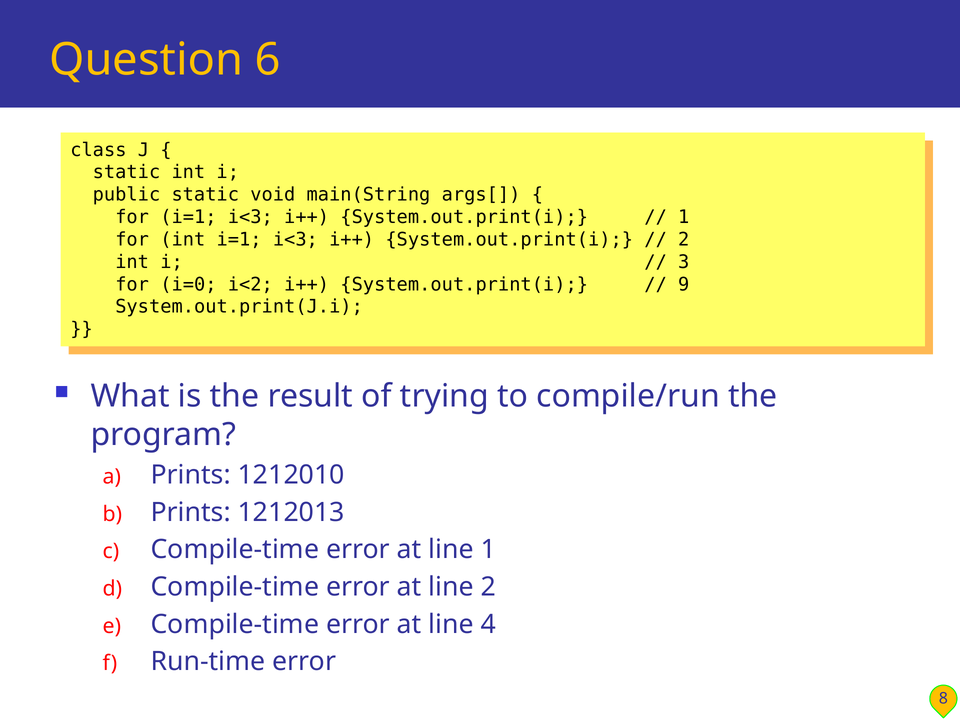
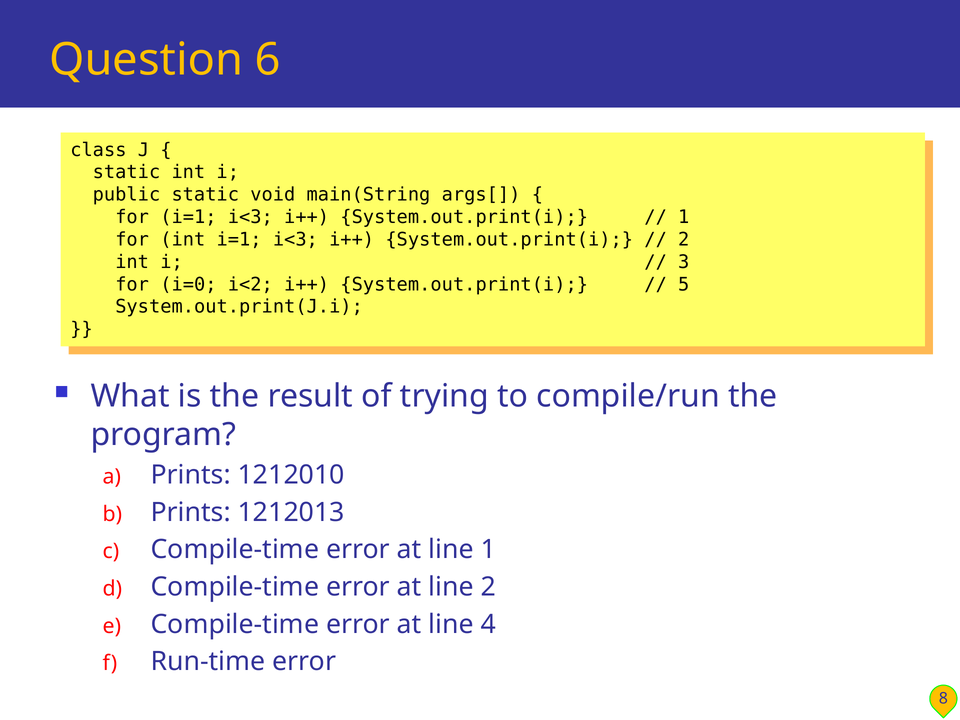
9: 9 -> 5 (684, 284)
